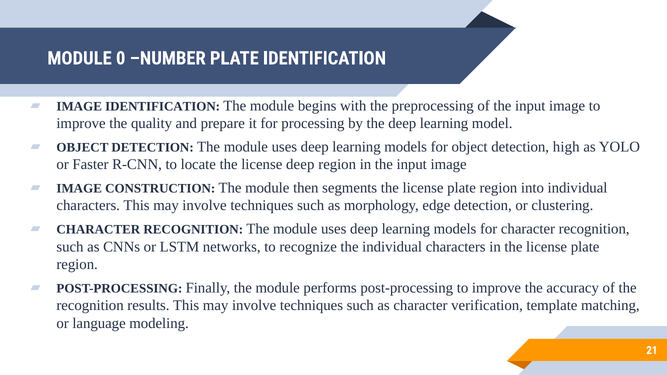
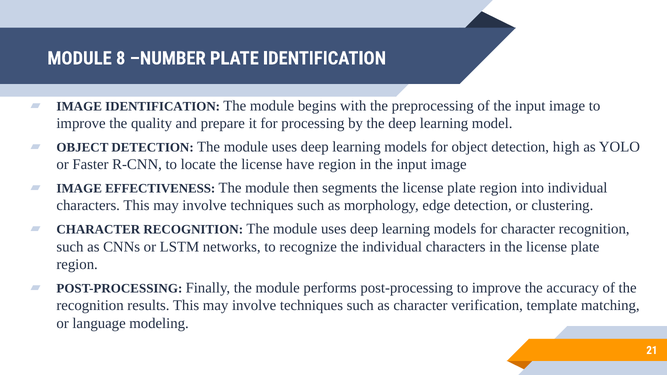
0: 0 -> 8 (121, 58)
license deep: deep -> have (300, 165)
CONSTRUCTION: CONSTRUCTION -> EFFECTIVENESS (160, 189)
